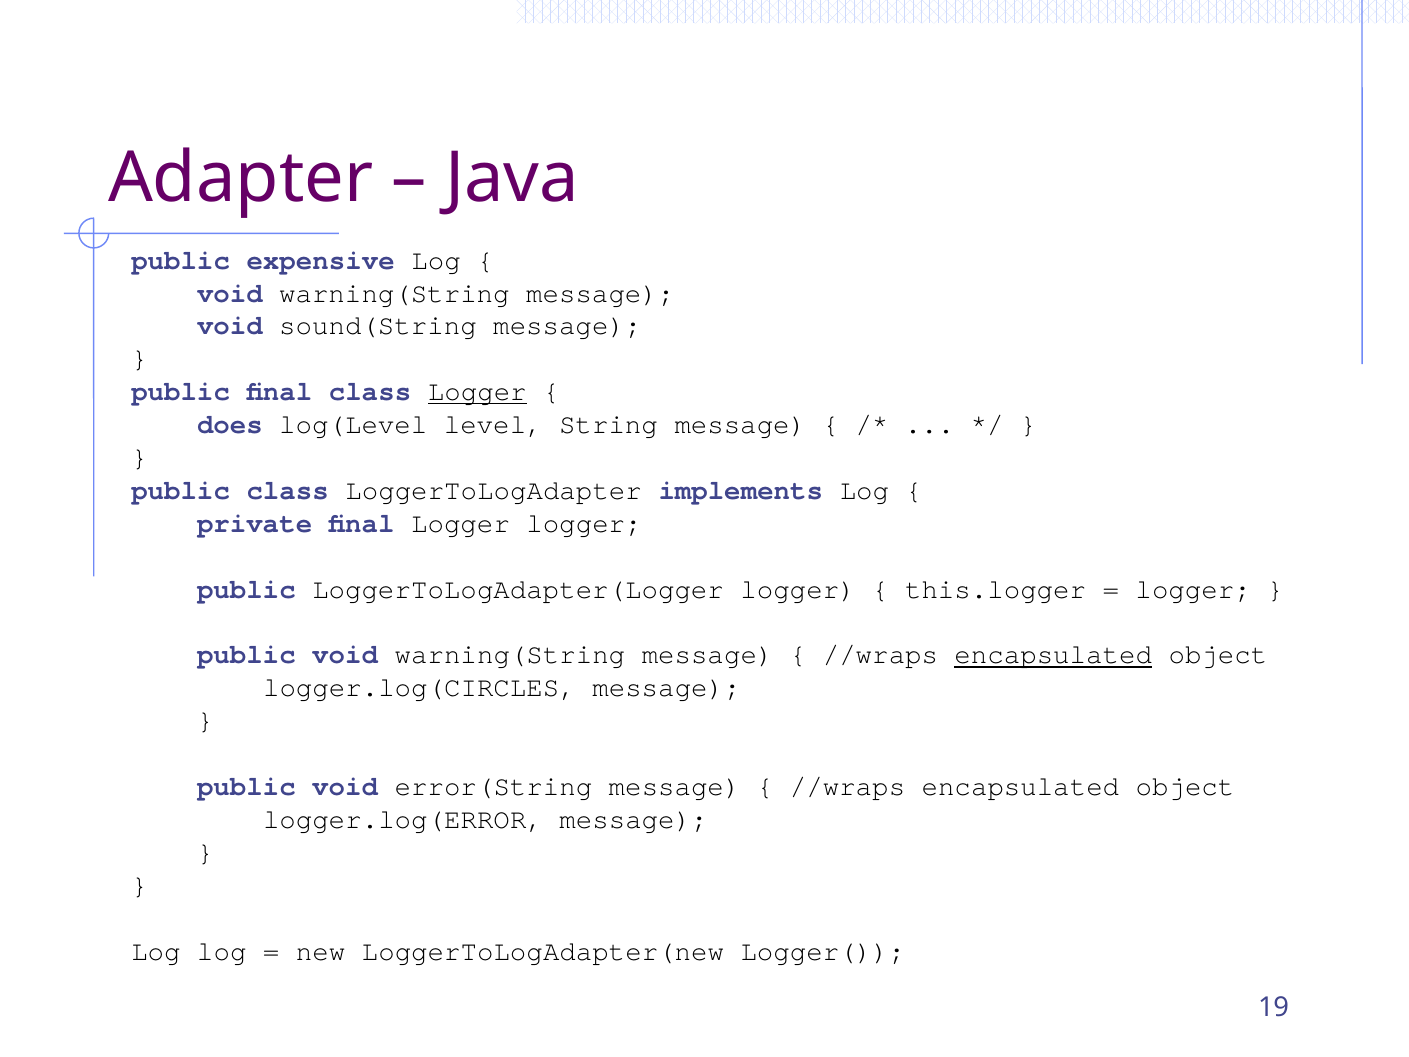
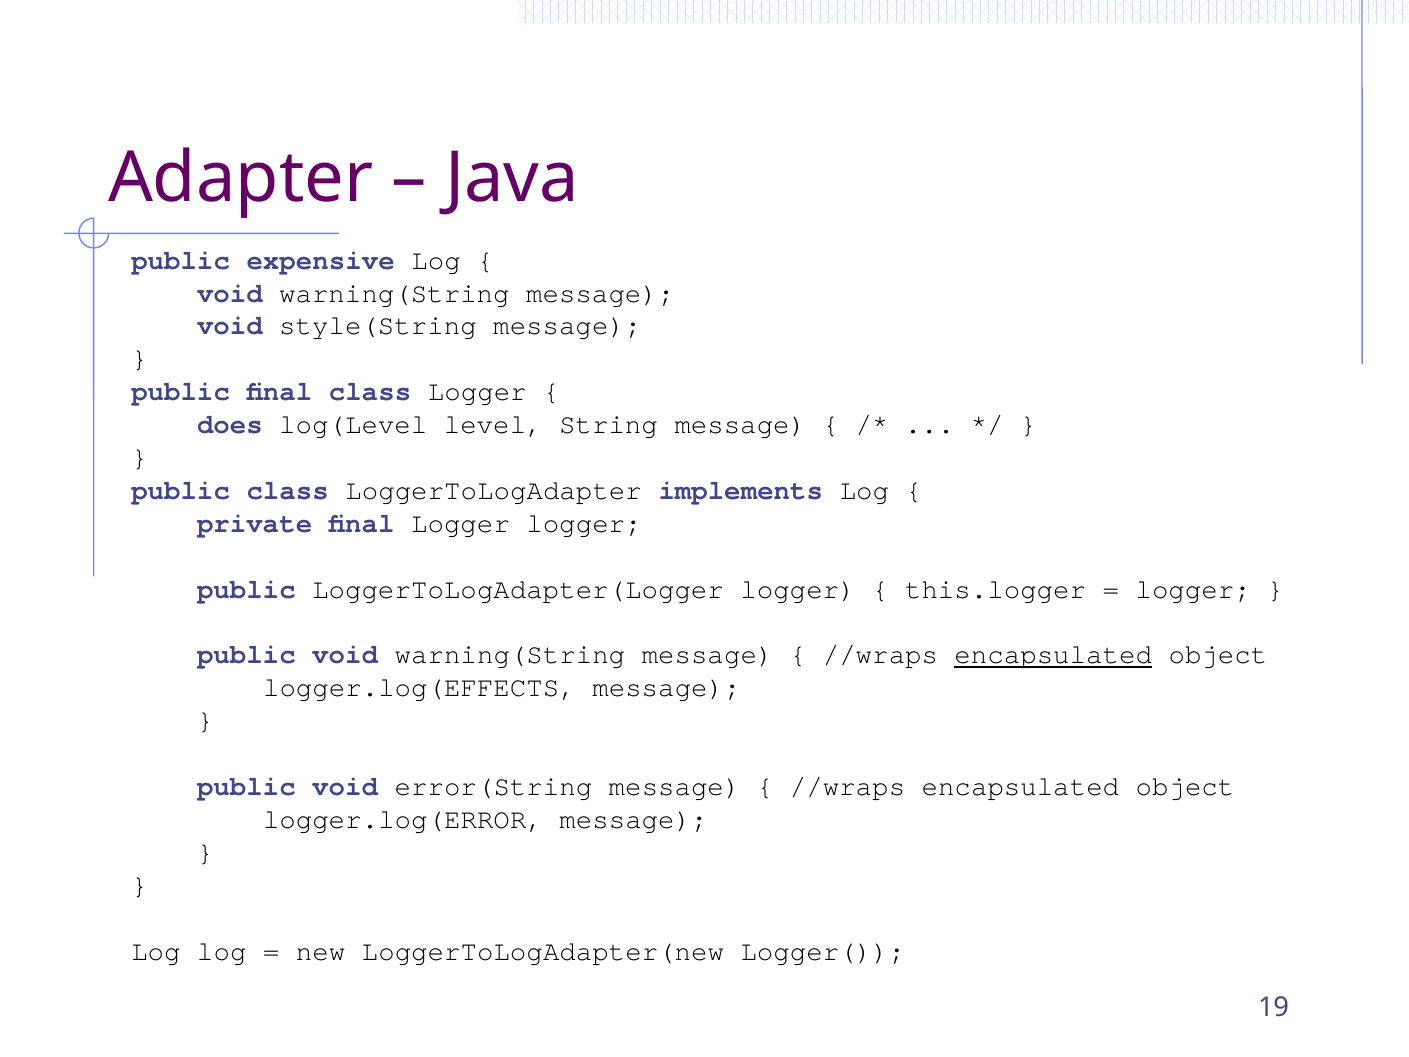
sound(String: sound(String -> style(String (378, 326)
Logger underline: present -> none (477, 392)
logger.log(CIRCLES: logger.log(CIRCLES -> logger.log(EFFECTS (419, 688)
